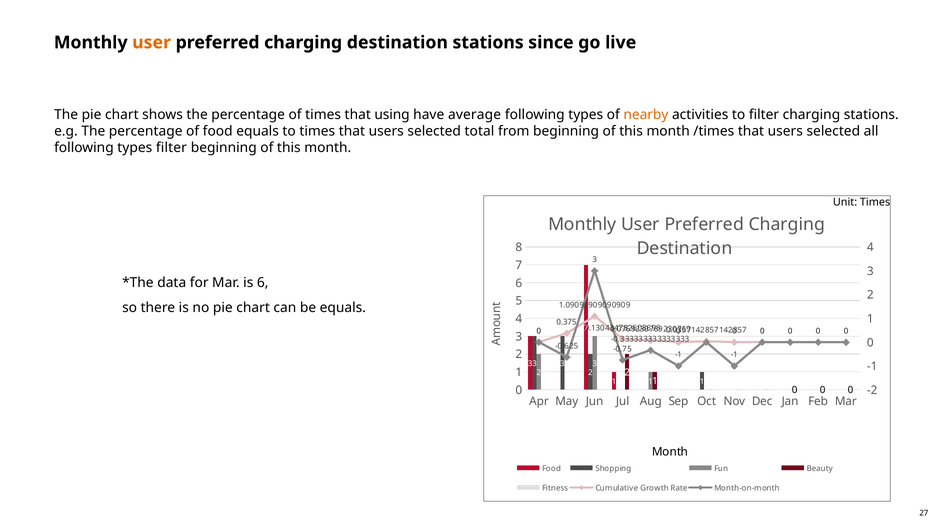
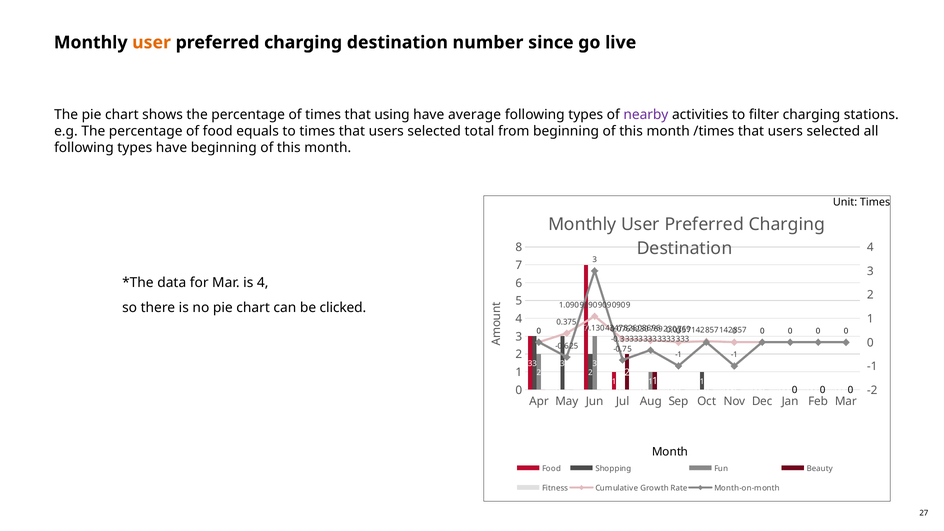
destination stations: stations -> number (488, 42)
nearby colour: orange -> purple (646, 115)
types filter: filter -> have (171, 148)
is 6: 6 -> 4 (263, 283)
be equals: equals -> clicked (343, 308)
